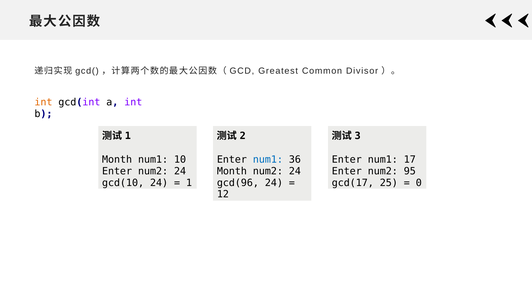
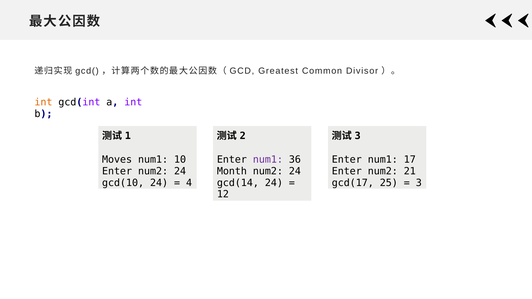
Month: Month -> Moves (117, 160)
num1 colour: blue -> purple (268, 160)
95: 95 -> 21 (410, 171)
1: 1 -> 4 (189, 183)
gcd(96: gcd(96 -> gcd(14 (238, 183)
0: 0 -> 3 (419, 183)
